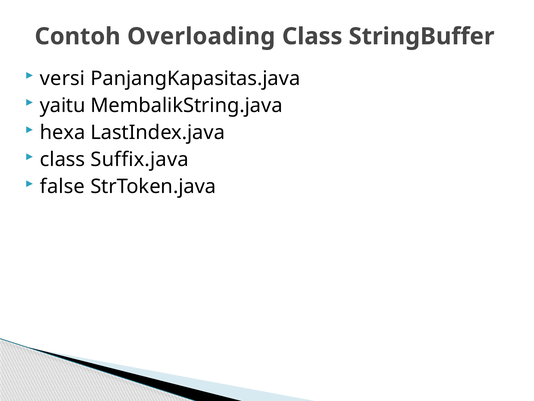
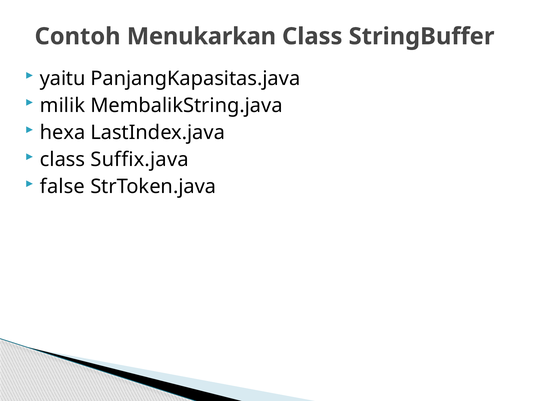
Overloading: Overloading -> Menukarkan (201, 36)
versi: versi -> yaitu (63, 78)
yaitu: yaitu -> milik (63, 105)
